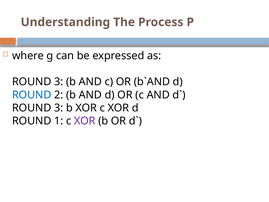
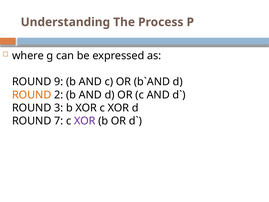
3: 3 -> 9 (59, 82)
ROUND colour: blue -> orange (32, 95)
1: 1 -> 7 (59, 121)
